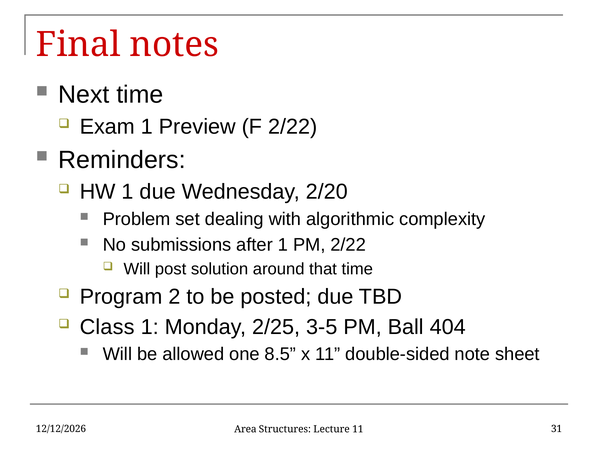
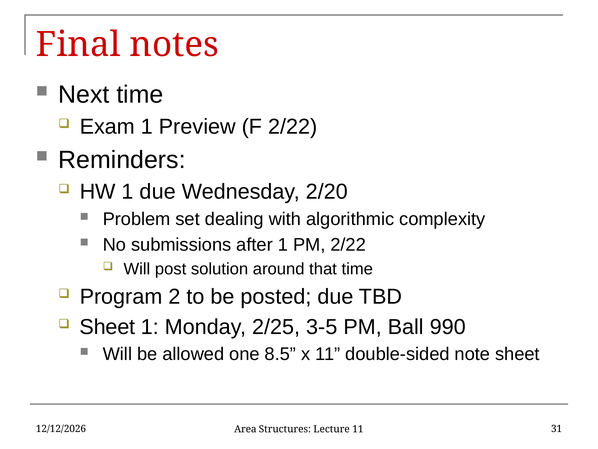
Class: Class -> Sheet (107, 327)
404: 404 -> 990 (448, 327)
